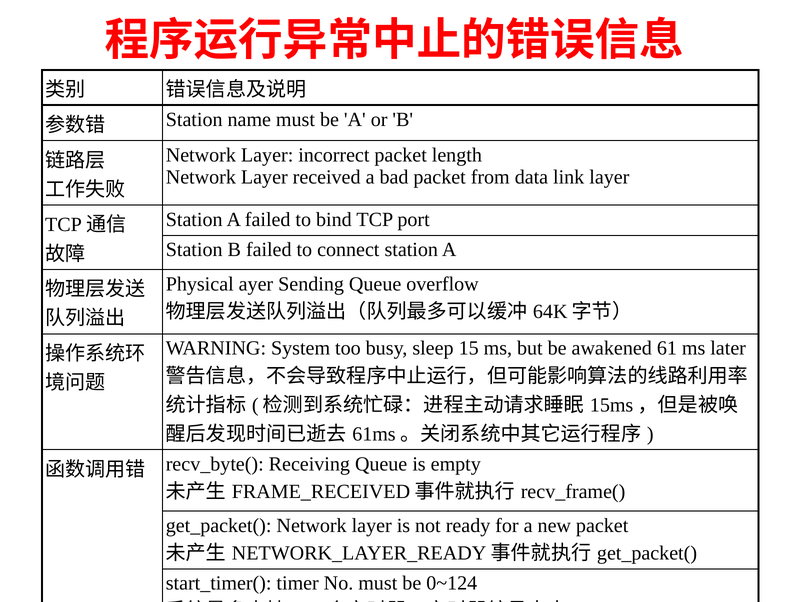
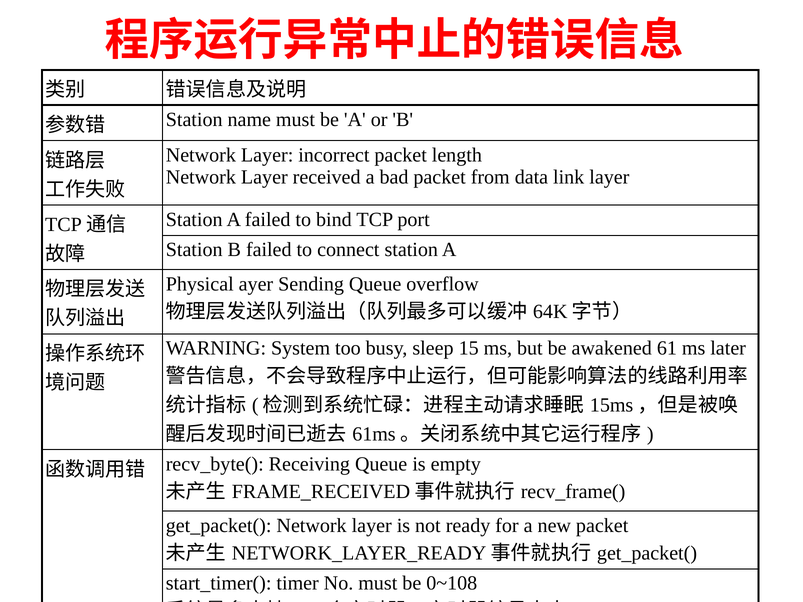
0~124: 0~124 -> 0~108 (452, 583)
